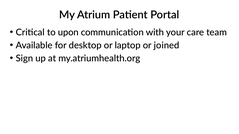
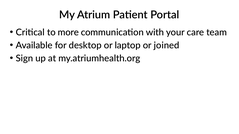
upon: upon -> more (68, 33)
